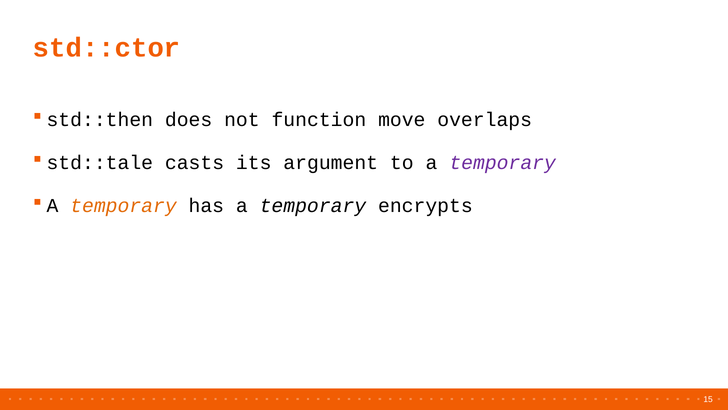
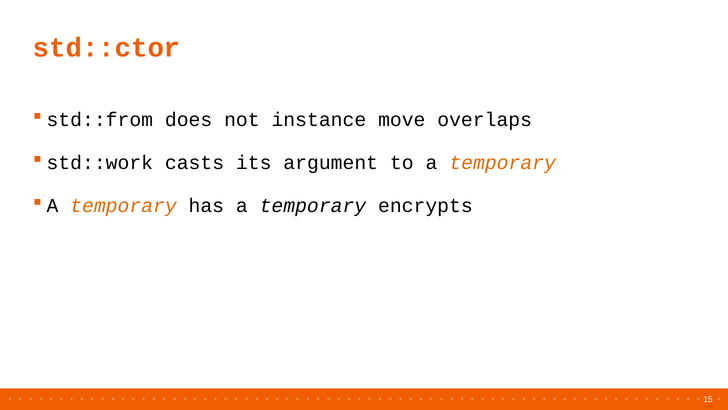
std::then: std::then -> std::from (100, 120)
function: function -> instance (319, 120)
std::tale: std::tale -> std::work (100, 163)
temporary colour: purple -> orange (503, 163)
